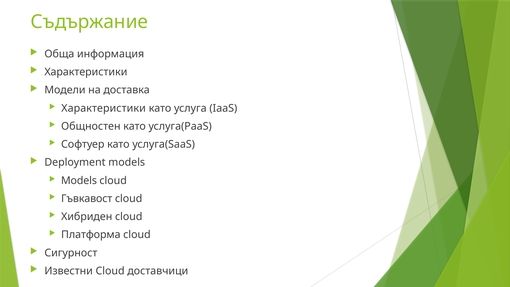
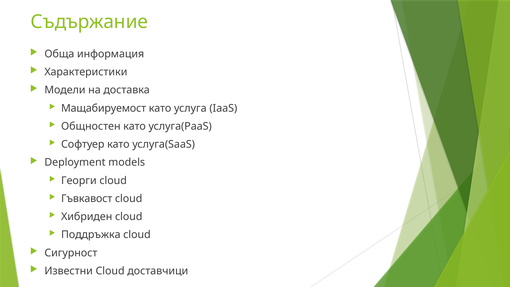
Характеристики: Характеристики -> Мащабируемост (104, 108)
Models: Models -> Георги (79, 180)
Платформа: Платформа -> Поддръжка (91, 235)
